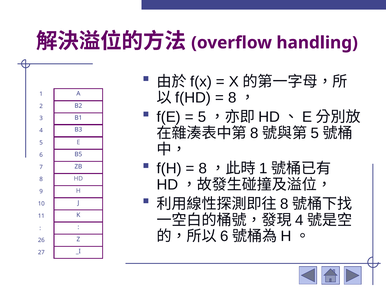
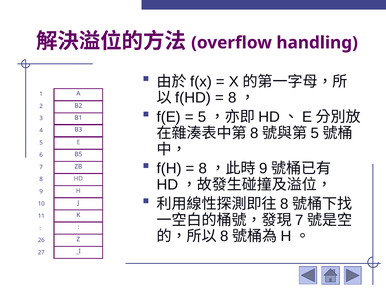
1: 1 -> 9 (263, 169)
4: 4 -> 7 (299, 220)
6: 6 -> 8 (224, 237)
